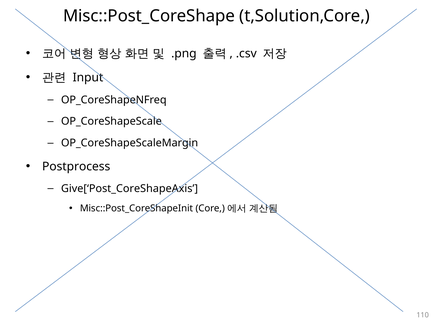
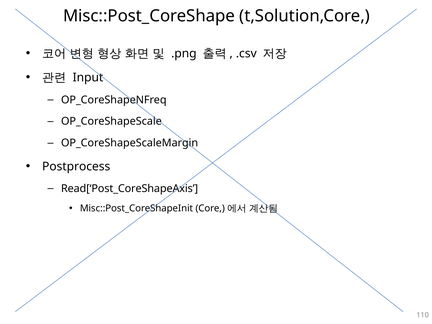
Give[‘Post_CoreShapeAxis: Give[‘Post_CoreShapeAxis -> Read[‘Post_CoreShapeAxis (130, 189)
